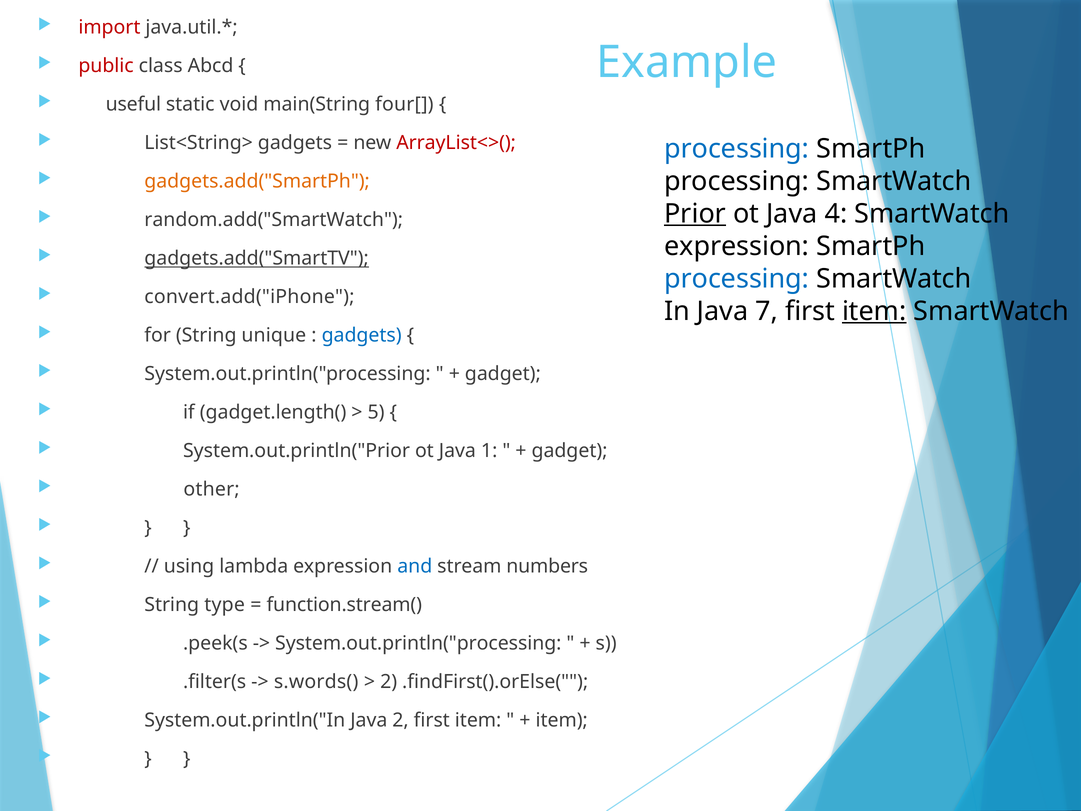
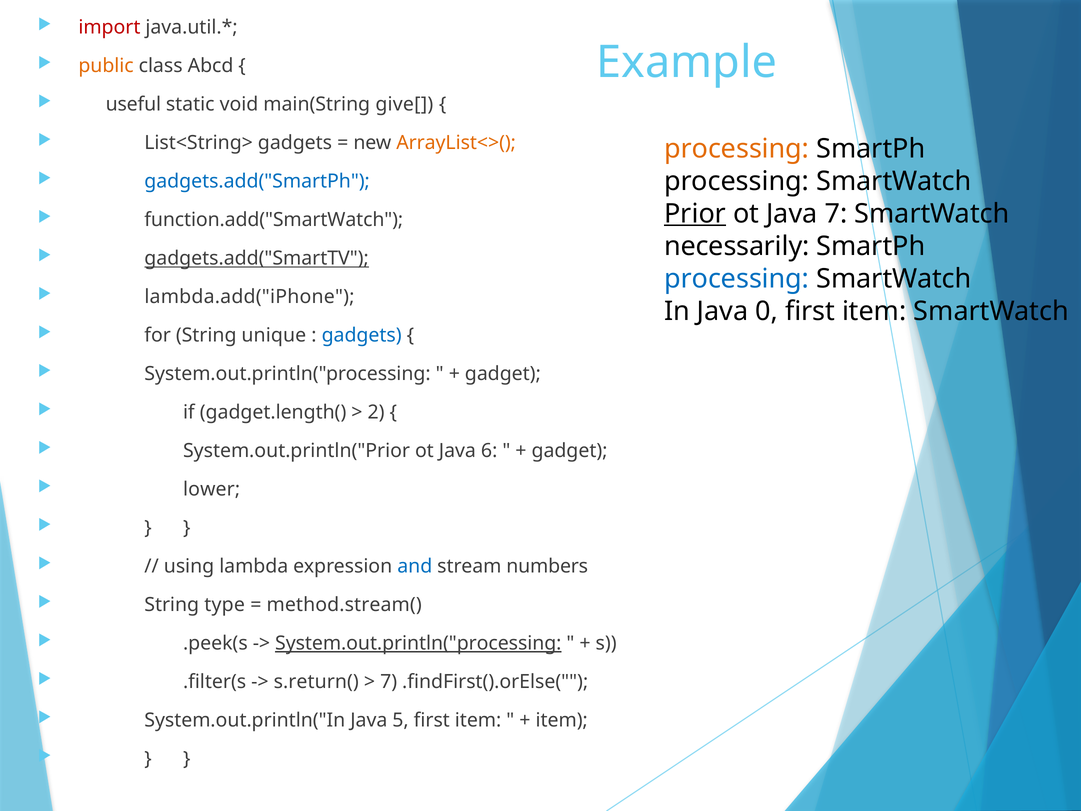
public colour: red -> orange (106, 66)
four[: four[ -> give[ (404, 104)
ArrayList<>( colour: red -> orange (456, 143)
processing colour: blue -> orange (737, 149)
gadgets.add("SmartPh colour: orange -> blue (257, 181)
Java 4: 4 -> 7 (836, 214)
random.add("SmartWatch: random.add("SmartWatch -> function.add("SmartWatch (274, 220)
expression: expression -> necessarily (737, 246)
convert.add("iPhone: convert.add("iPhone -> lambda.add("iPhone (249, 297)
7: 7 -> 0 (767, 311)
item underline: present -> none (874, 311)
5: 5 -> 2 (376, 412)
1: 1 -> 6 (489, 451)
other: other -> lower (212, 489)
function.stream(: function.stream( -> method.stream( (344, 605)
System.out.println("processing underline: none -> present (418, 643)
s.words(: s.words( -> s.return( (316, 682)
2: 2 -> 7 (389, 682)
Java 2: 2 -> 5 (401, 720)
